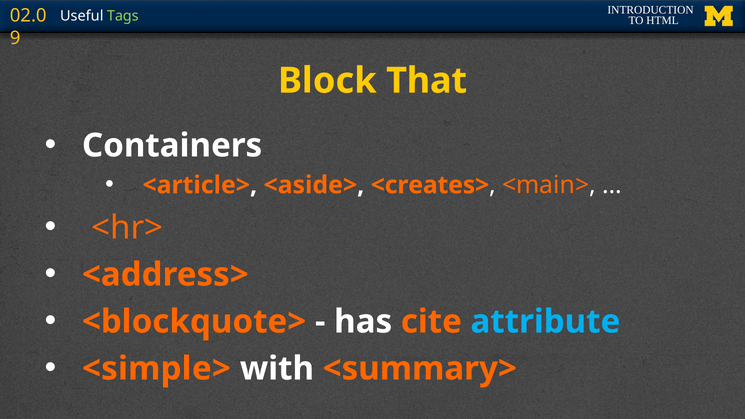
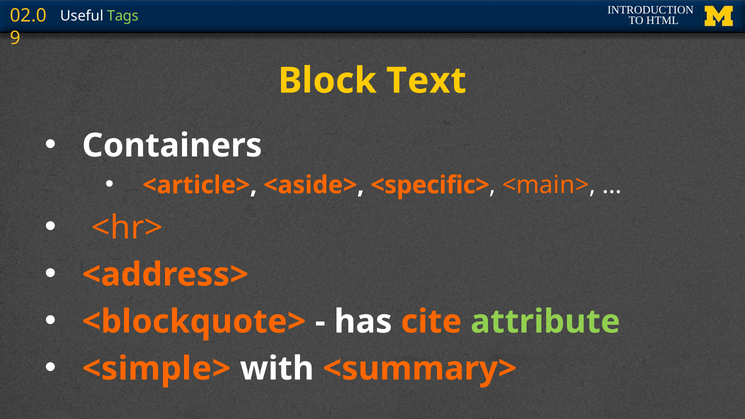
That: That -> Text (426, 81)
<creates>: <creates> -> <specific> (430, 185)
attribute colour: light blue -> light green (545, 322)
